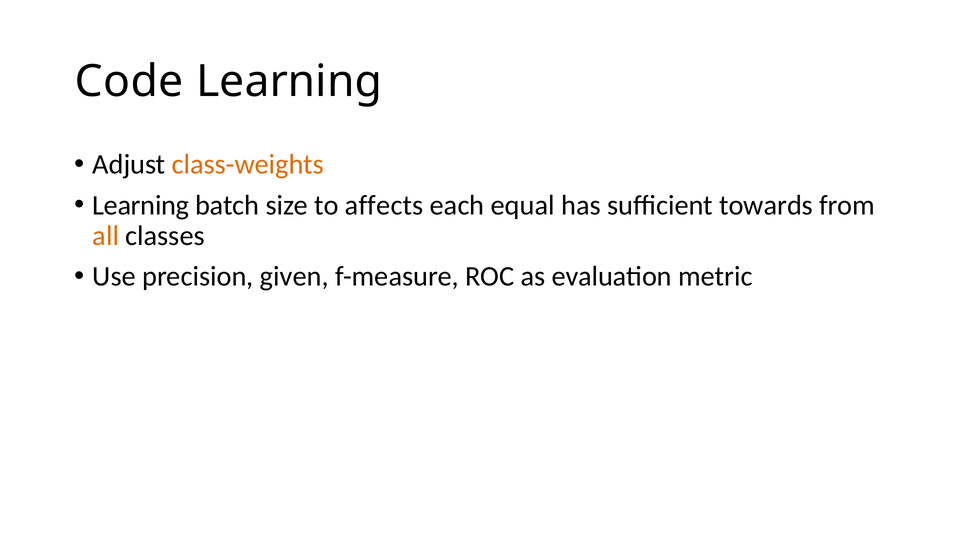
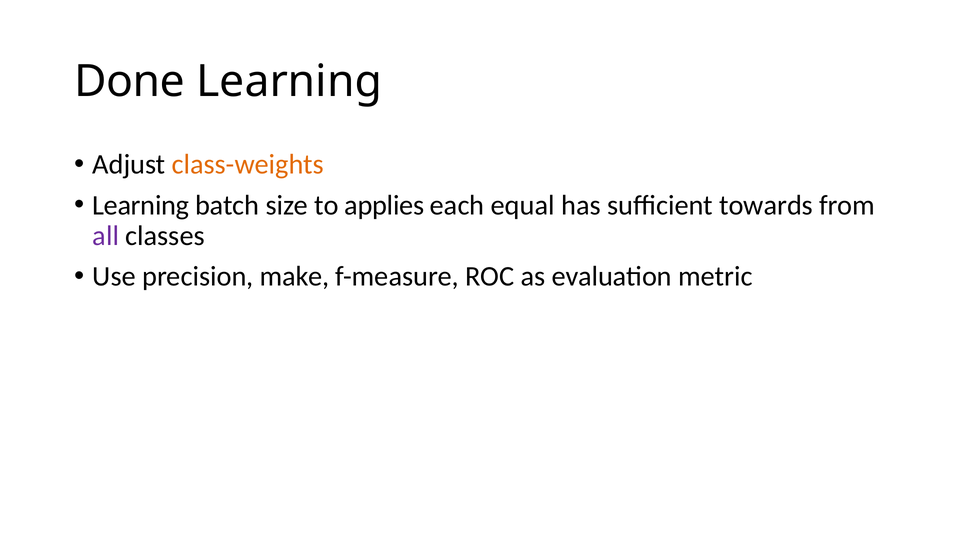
Code: Code -> Done (129, 82)
affects: affects -> applies (384, 205)
all colour: orange -> purple (106, 236)
given: given -> make (295, 277)
